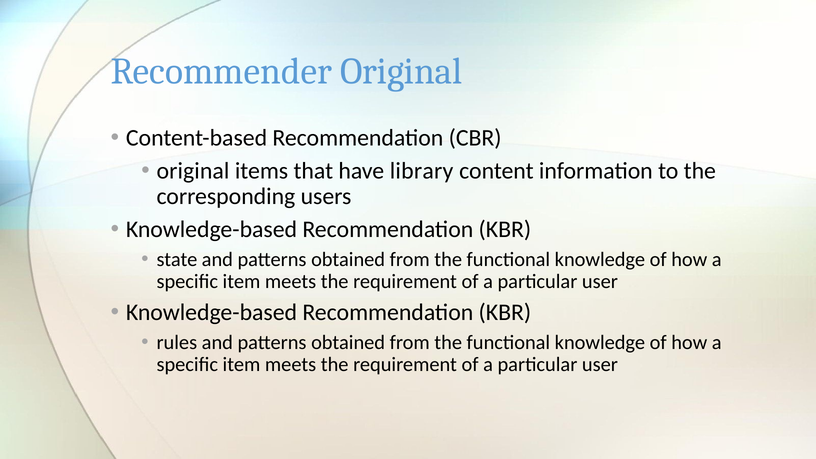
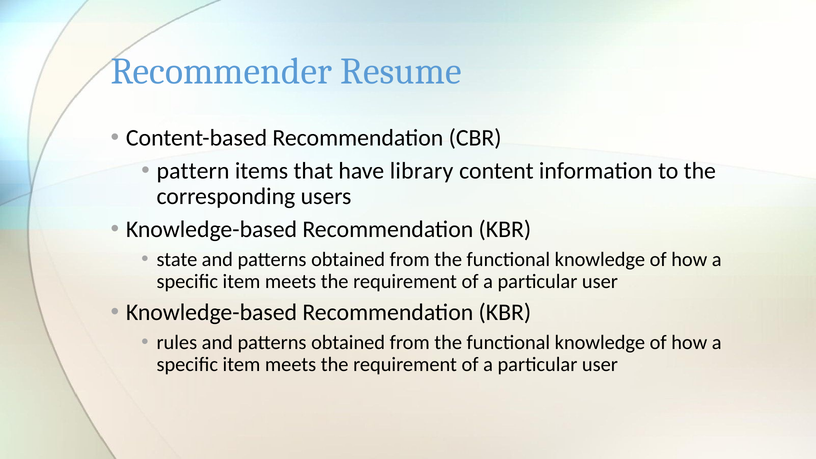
Recommender Original: Original -> Resume (401, 71)
original: original -> pattern (193, 171)
